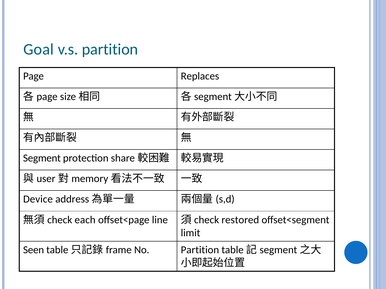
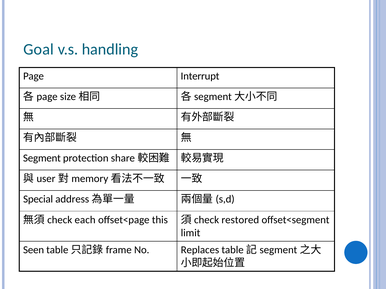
v.s partition: partition -> handling (110, 49)
Replaces: Replaces -> Interrupt (200, 76)
Device: Device -> Special (38, 200)
line: line -> this (160, 220)
No Partition: Partition -> Replaces (200, 250)
